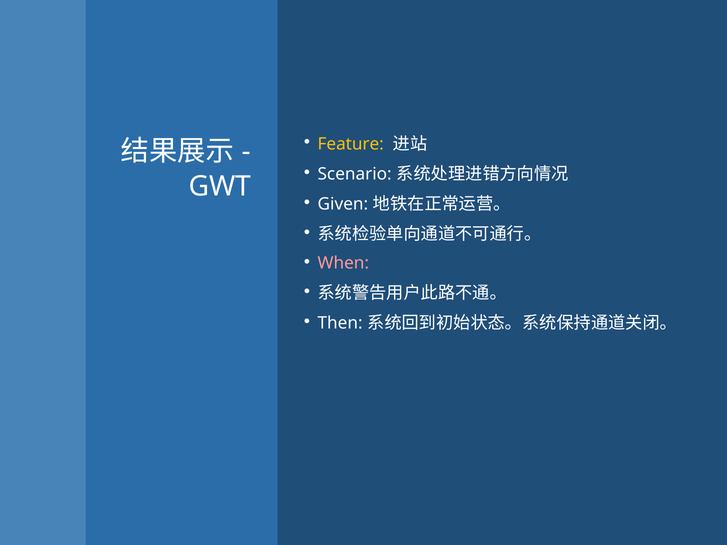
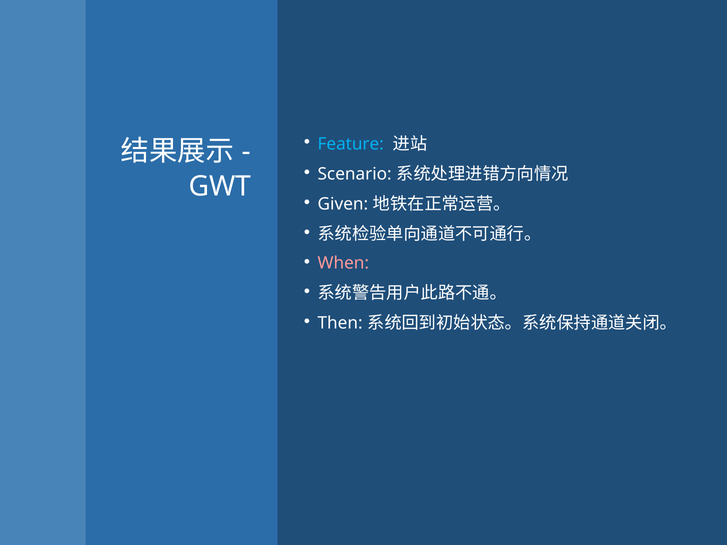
Feature colour: yellow -> light blue (351, 144)
